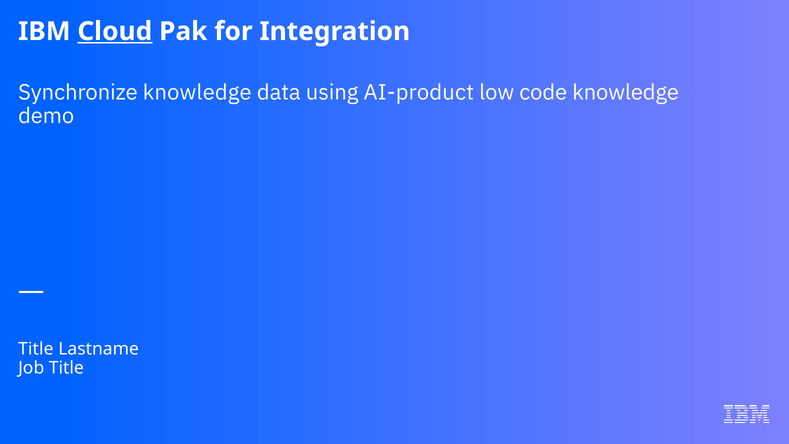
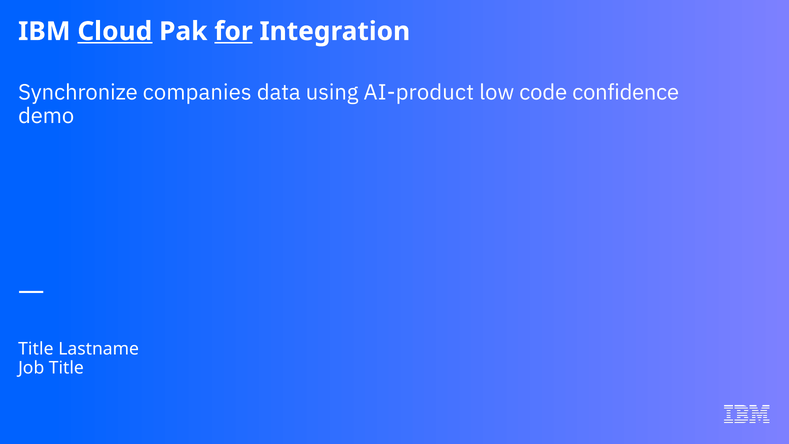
for underline: none -> present (233, 31)
Synchronize knowledge: knowledge -> companies (197, 92)
code knowledge: knowledge -> confidence (626, 92)
